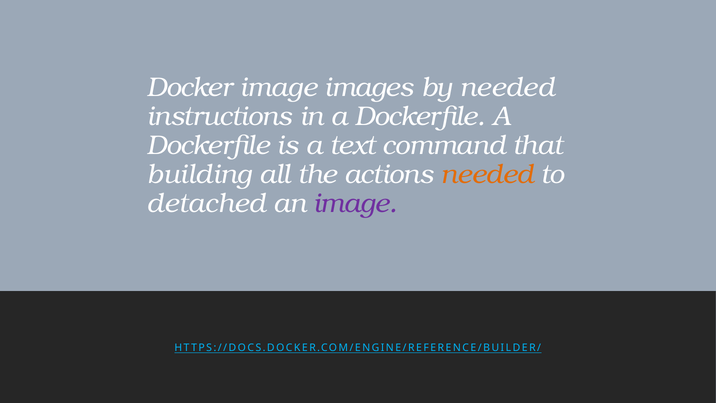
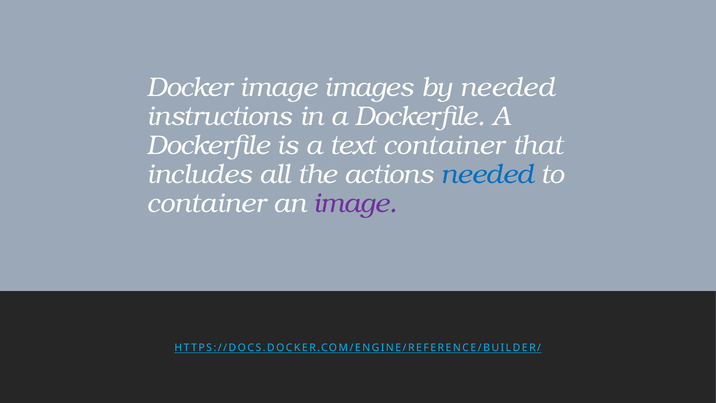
text command: command -> container (444, 145)
building: building -> includes (200, 174)
needed colour: orange -> blue (488, 174)
detached: detached -> container (206, 203)
